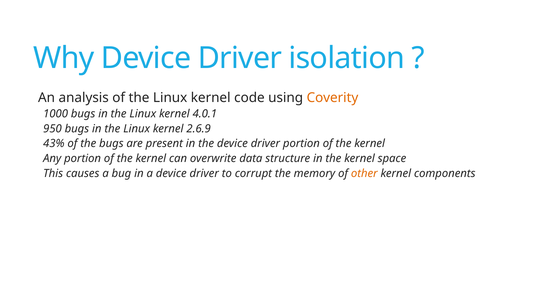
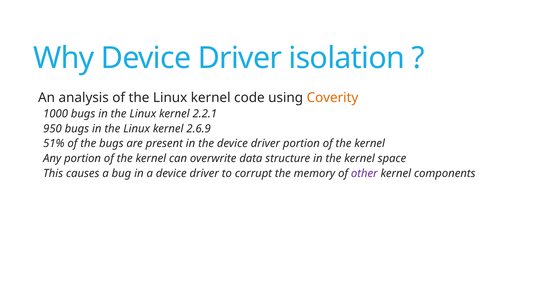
4.0.1: 4.0.1 -> 2.2.1 (205, 114)
43%: 43% -> 51% (54, 143)
other colour: orange -> purple (364, 173)
